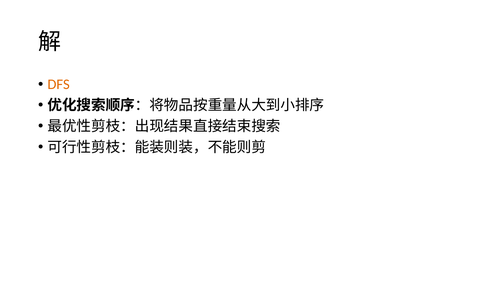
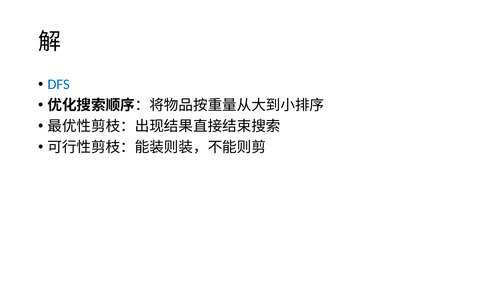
DFS colour: orange -> blue (59, 85)
